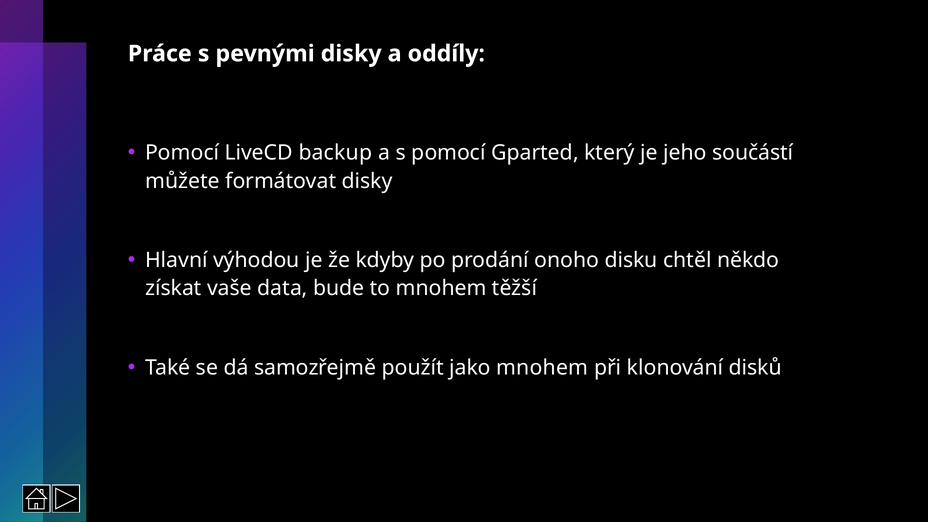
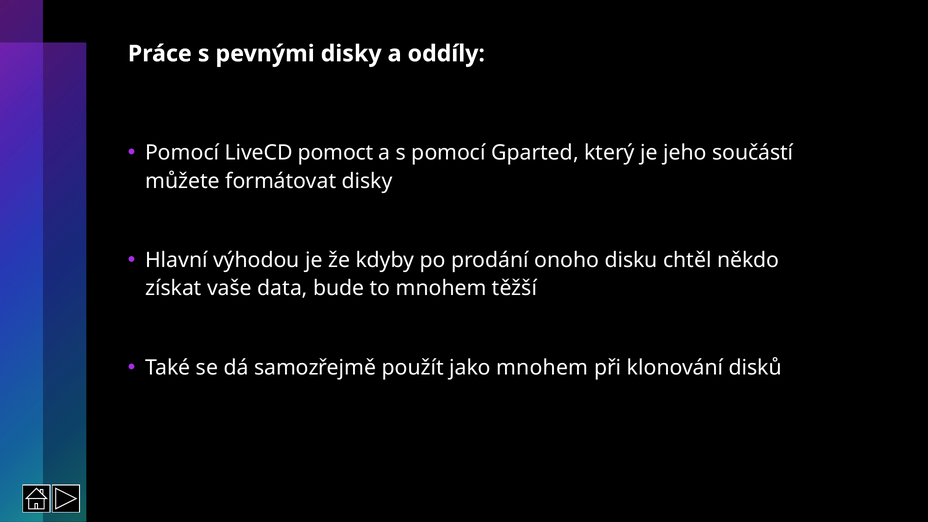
backup: backup -> pomoct (336, 153)
